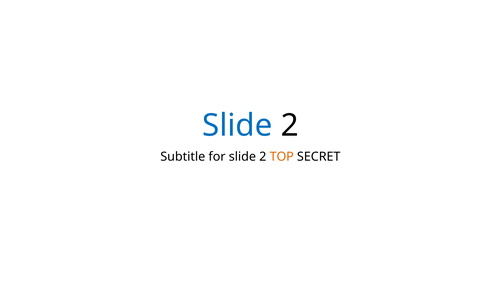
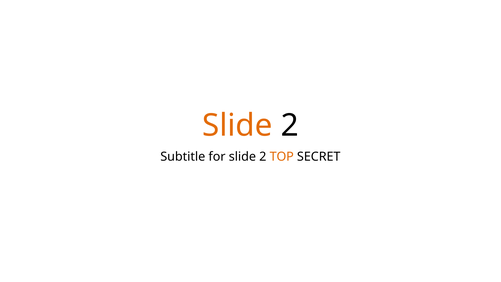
Slide colour: blue -> orange (237, 125)
